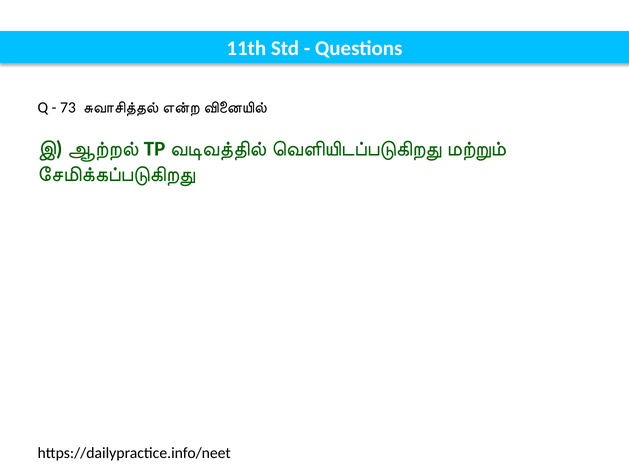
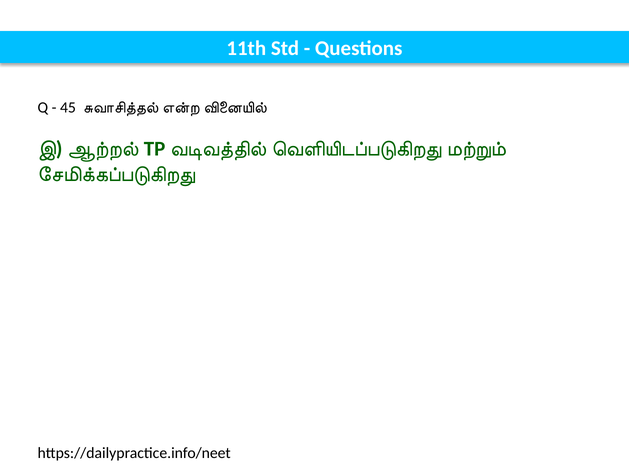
73: 73 -> 45 (68, 108)
